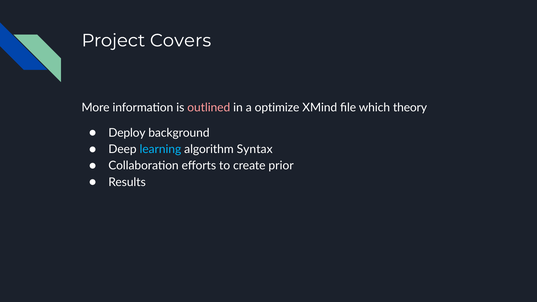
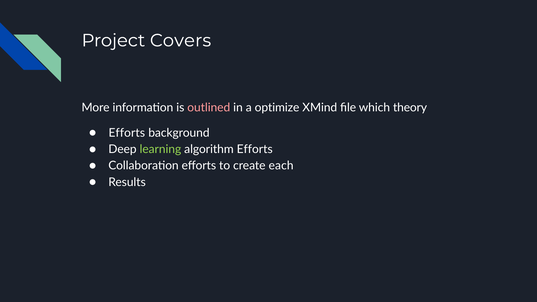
Deploy: Deploy -> Efforts (127, 133)
learning colour: light blue -> light green (160, 149)
algorithm Syntax: Syntax -> Efforts (255, 149)
prior: prior -> each (281, 166)
